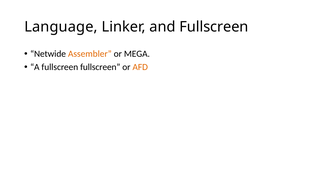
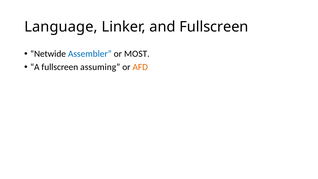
Assembler colour: orange -> blue (90, 54)
MEGA: MEGA -> MOST (137, 54)
fullscreen fullscreen: fullscreen -> assuming (100, 67)
